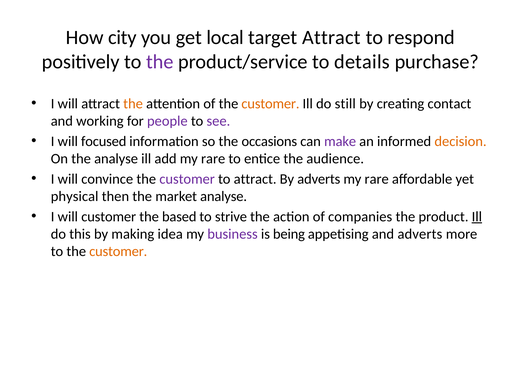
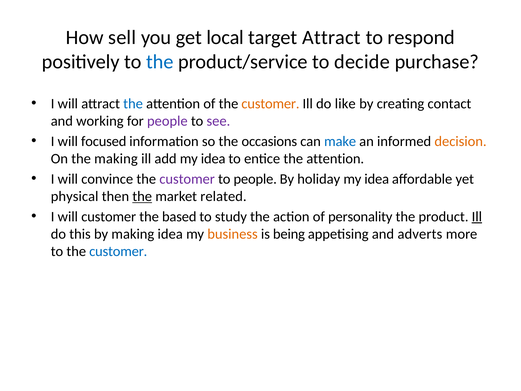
city: city -> sell (122, 37)
the colour: purple -> blue (160, 62)
details: details -> decide (362, 62)
the colour: orange -> blue (133, 104)
still: still -> like (345, 104)
make colour: purple -> blue (340, 141)
the analyse: analyse -> making (116, 159)
add my rare: rare -> idea (213, 159)
entice the audience: audience -> attention (335, 159)
to attract: attract -> people (255, 179)
By adverts: adverts -> holiday (319, 179)
rare: rare -> idea (377, 179)
the underline: none -> present (142, 196)
market analyse: analyse -> related (223, 196)
strive: strive -> study (231, 217)
companies: companies -> personality (360, 217)
business colour: purple -> orange (233, 234)
customer colour: orange -> blue (118, 251)
